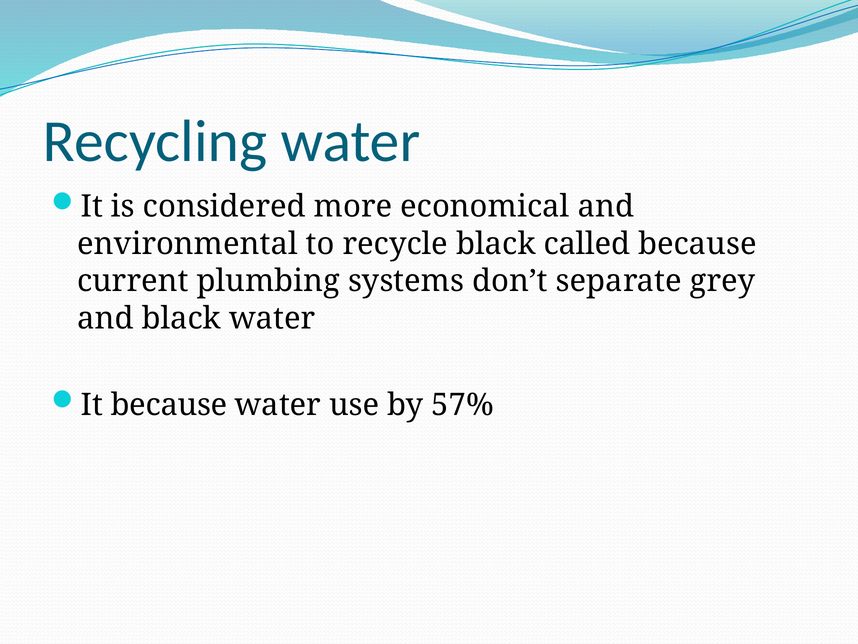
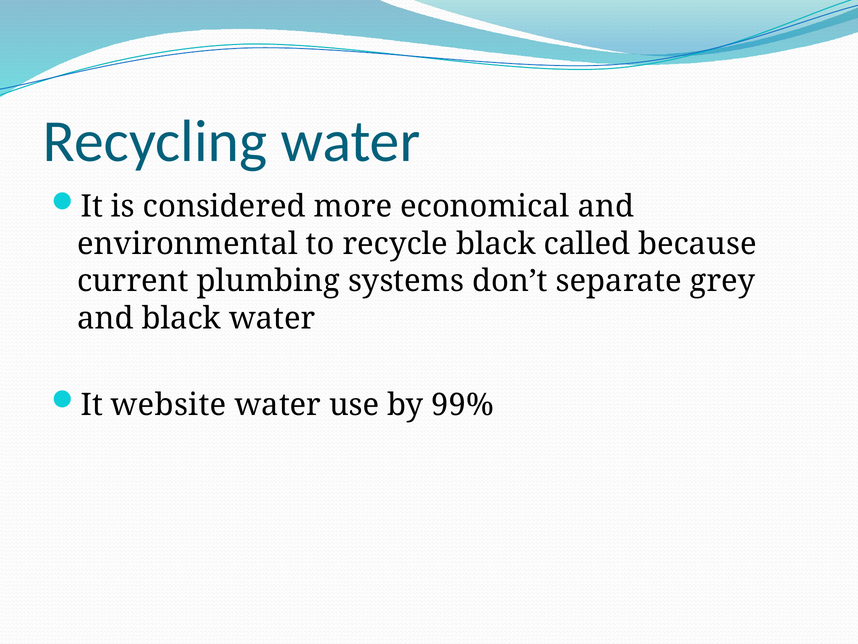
It because: because -> website (169, 405)
57%: 57% -> 99% (463, 405)
